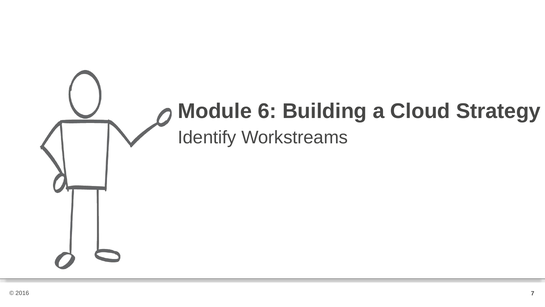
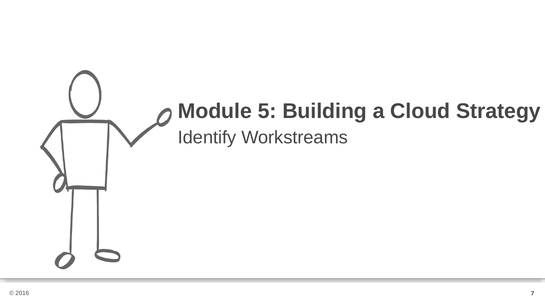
6: 6 -> 5 (267, 111)
